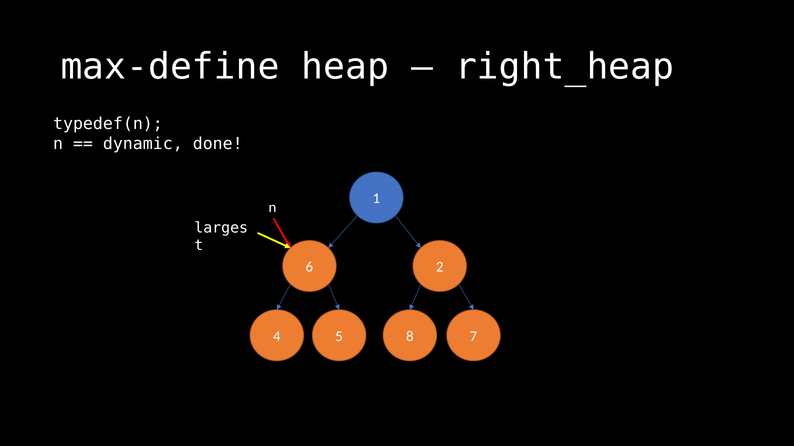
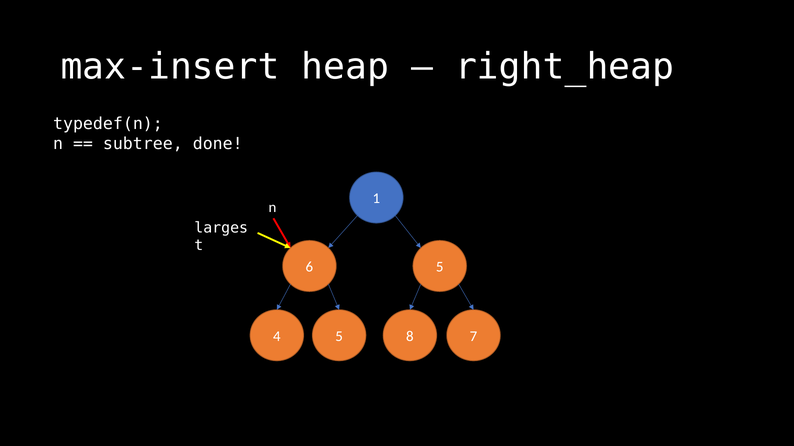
max-define: max-define -> max-insert (170, 67)
dynamic: dynamic -> subtree (143, 144)
6 2: 2 -> 5 (440, 267)
